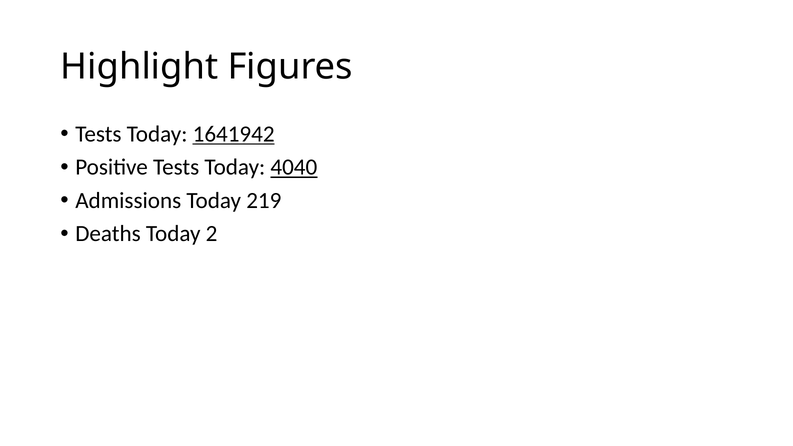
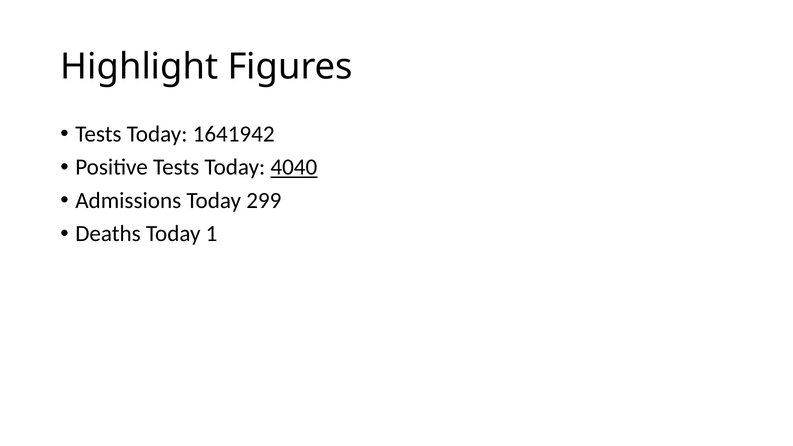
1641942 underline: present -> none (234, 134)
219: 219 -> 299 (264, 201)
2: 2 -> 1 (212, 234)
